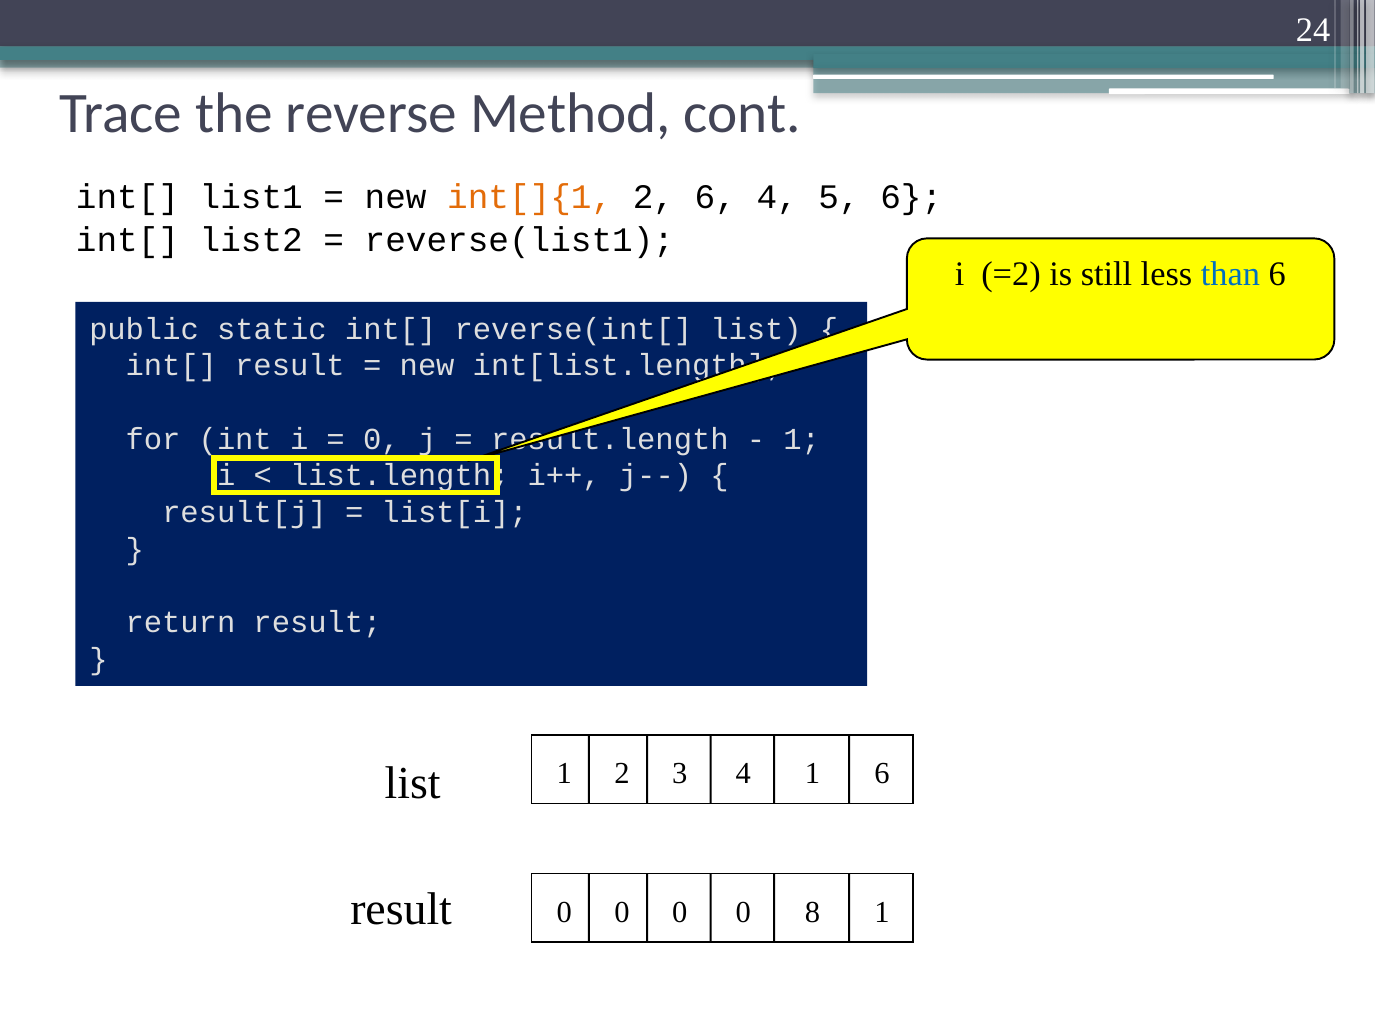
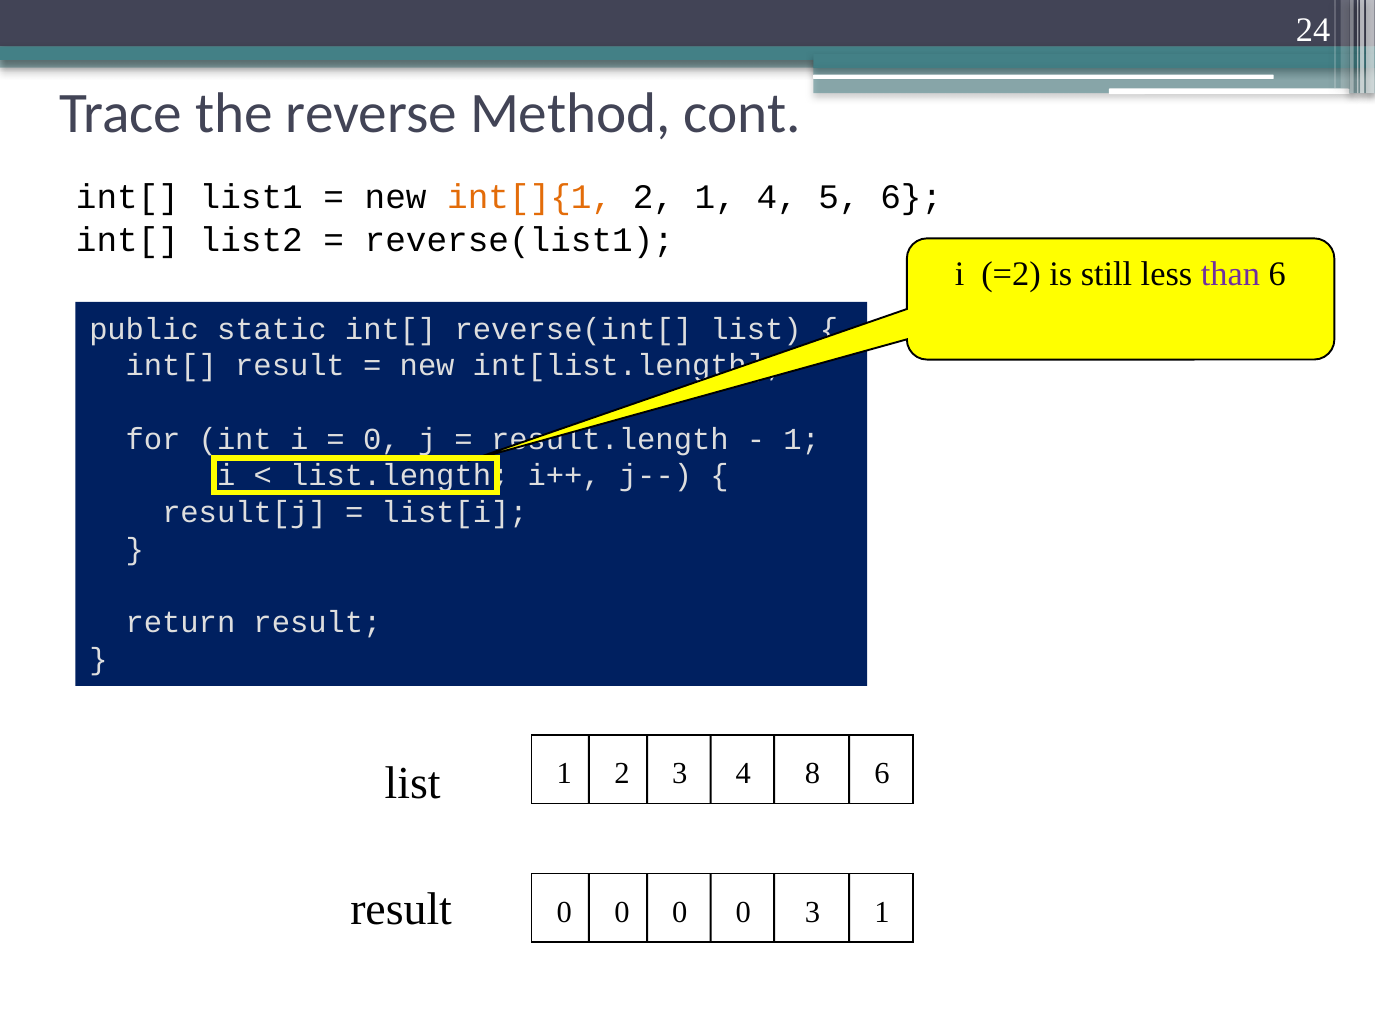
2 6: 6 -> 1 (715, 197)
than colour: blue -> purple (1230, 274)
4 1: 1 -> 8 (812, 774)
0 8: 8 -> 3 (812, 913)
